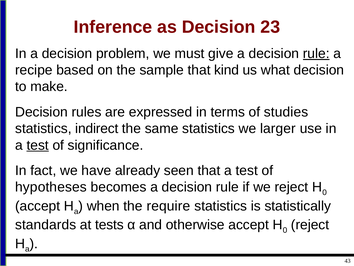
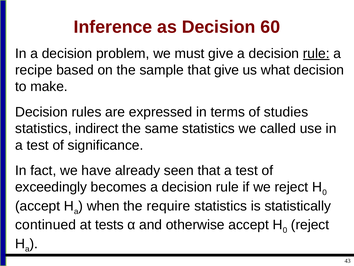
23: 23 -> 60 (270, 27)
that kind: kind -> give (227, 70)
larger: larger -> called (278, 128)
test underline: present -> none (38, 145)
hypotheses: hypotheses -> exceedingly (51, 187)
standards: standards -> continued (46, 224)
